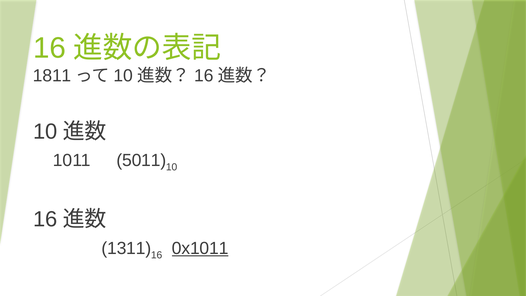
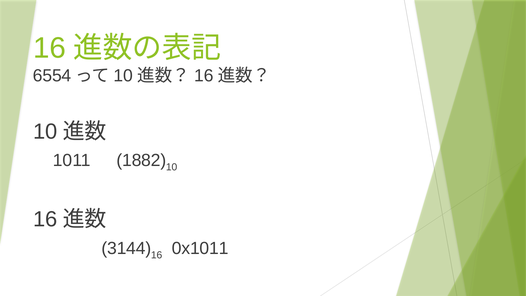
1811: 1811 -> 6554 (52, 76)
5011: 5011 -> 1882 (141, 160)
1311: 1311 -> 3144 (126, 248)
0x1011 underline: present -> none (200, 248)
